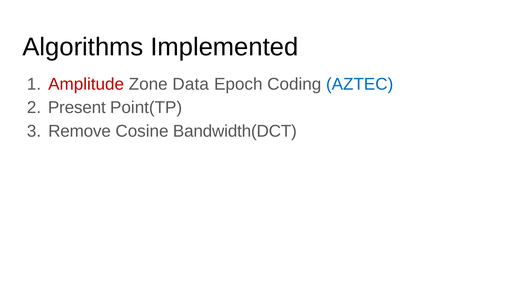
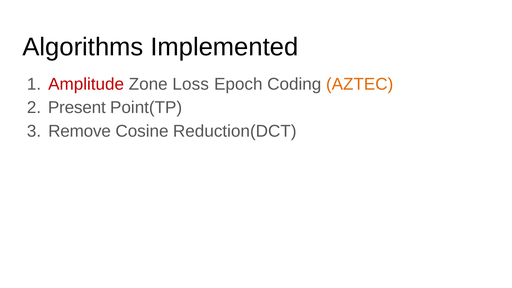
Data: Data -> Loss (191, 84)
AZTEC colour: blue -> orange (360, 84)
Bandwidth(DCT: Bandwidth(DCT -> Reduction(DCT (235, 131)
